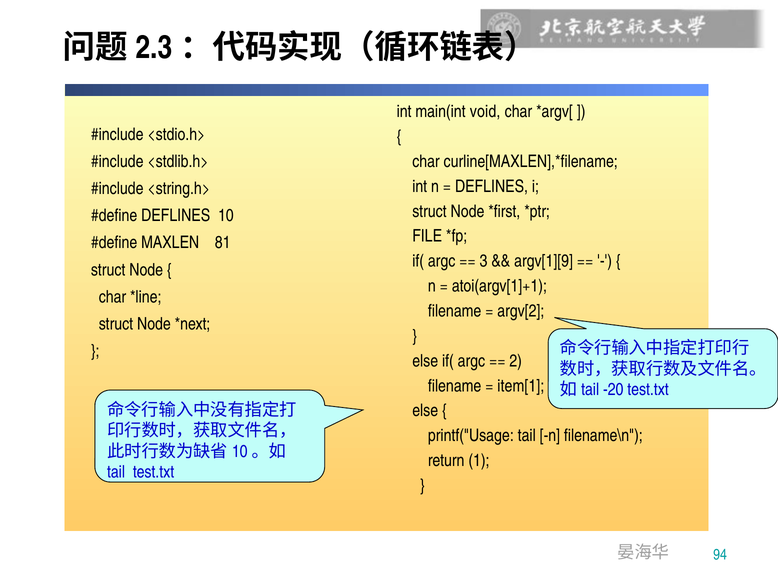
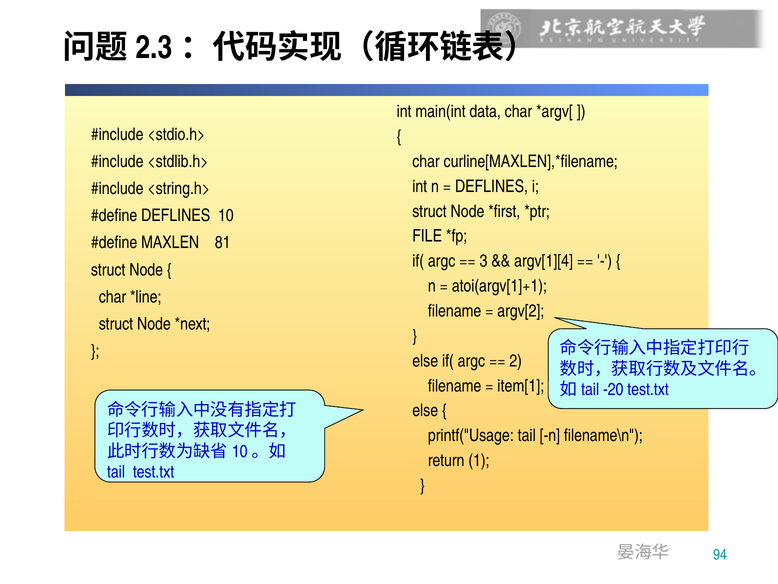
void: void -> data (485, 112)
argv[1][9: argv[1][9 -> argv[1][4 (544, 261)
